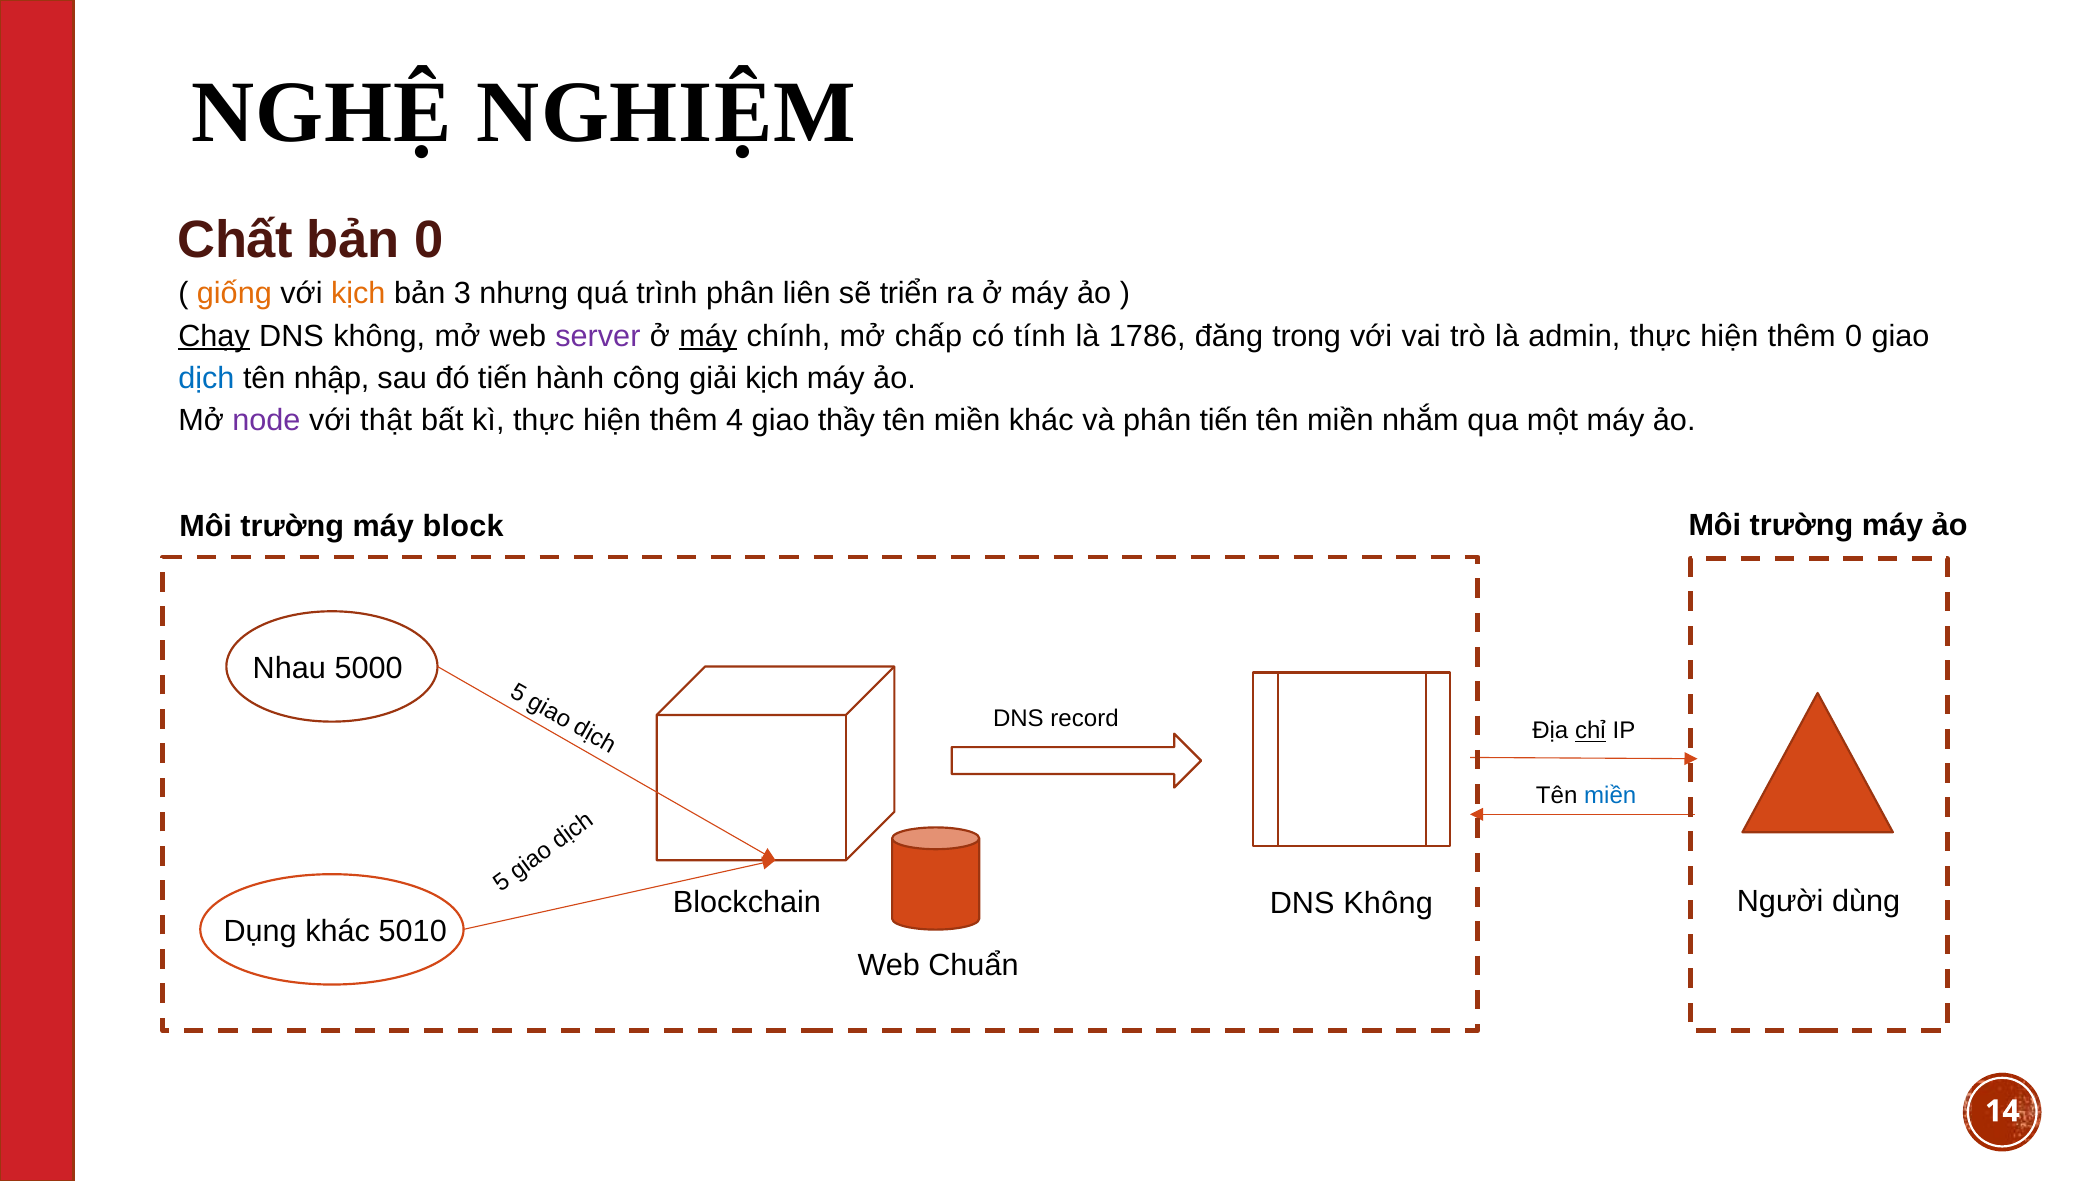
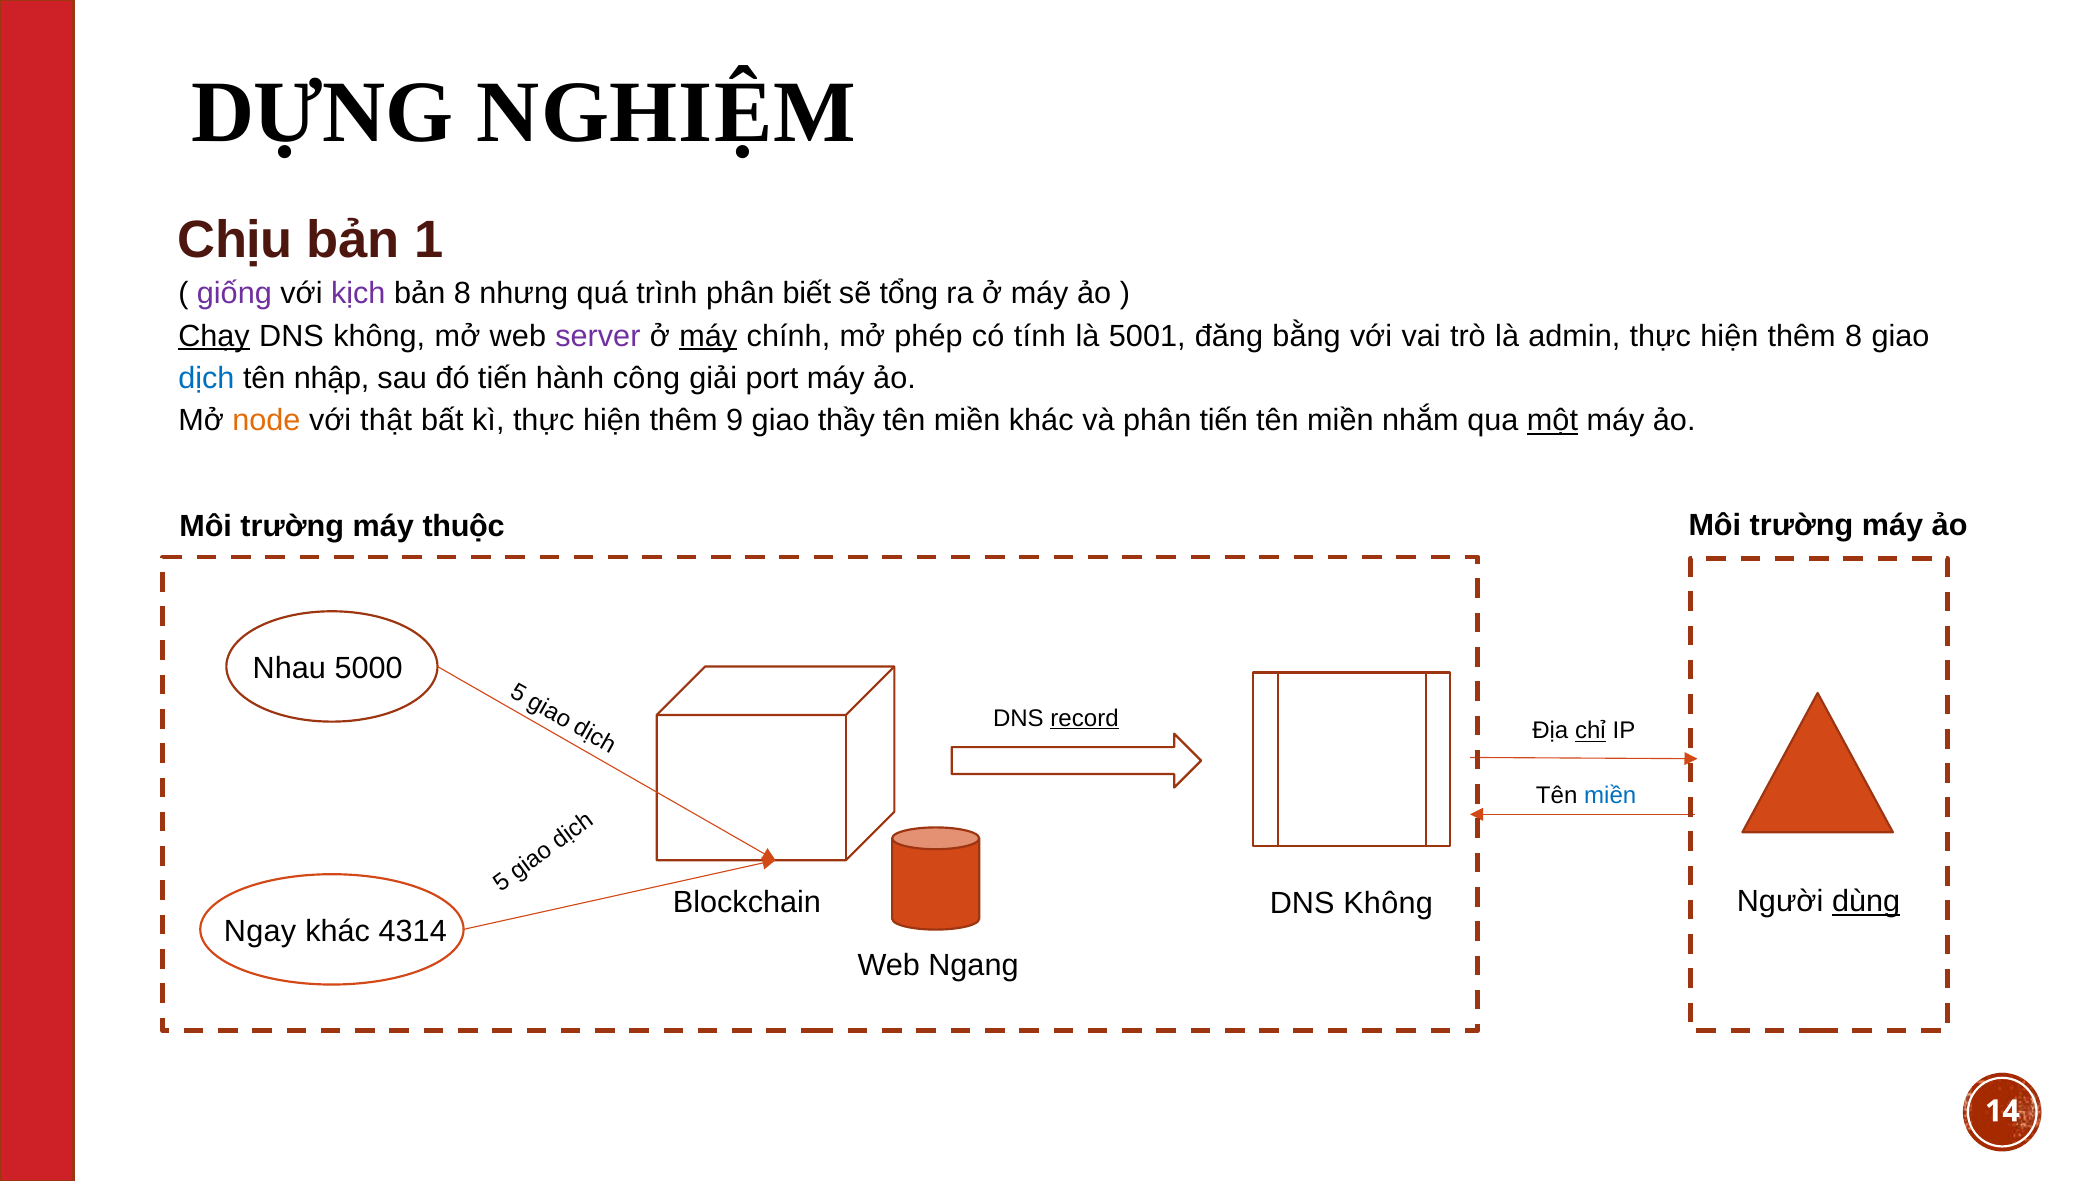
NGHỆ: NGHỆ -> DỰNG (322, 113)
Chất: Chất -> Chịu (235, 240)
bản 0: 0 -> 1 (429, 240)
giống colour: orange -> purple (234, 294)
kịch colour: orange -> purple (358, 294)
bản 3: 3 -> 8 (462, 294)
liên: liên -> biết (807, 294)
triển: triển -> tổng (909, 294)
chấp: chấp -> phép (929, 336)
1786: 1786 -> 5001 (1147, 336)
trong: trong -> bằng (1307, 336)
thêm 0: 0 -> 8 (1854, 336)
giải kịch: kịch -> port (772, 378)
node colour: purple -> orange (266, 420)
4: 4 -> 9 (735, 420)
một underline: none -> present (1552, 420)
block: block -> thuộc (464, 526)
record underline: none -> present (1085, 718)
dùng underline: none -> present (1866, 902)
Dụng: Dụng -> Ngay (260, 931)
5010: 5010 -> 4314 (413, 931)
Chuẩn: Chuẩn -> Ngang (973, 965)
